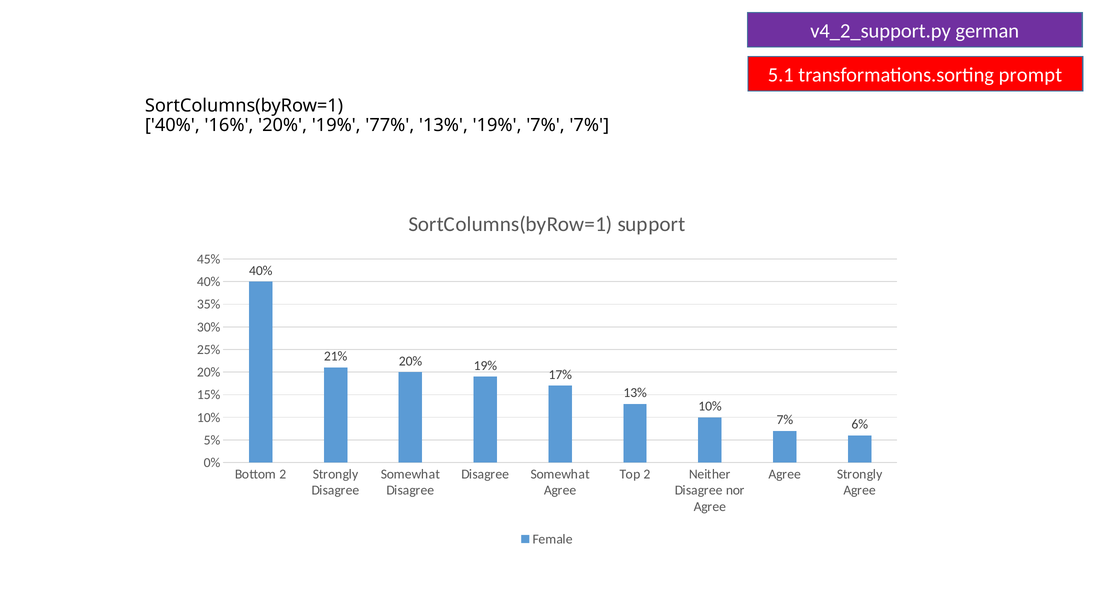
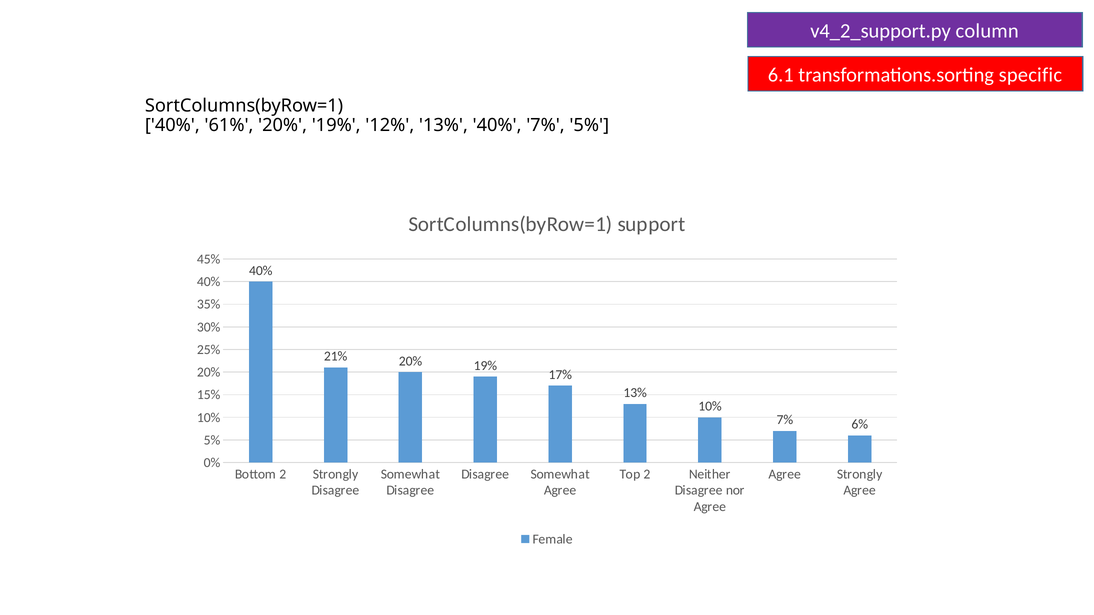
german: german -> column (987, 31)
5.1: 5.1 -> 6.1 (781, 75)
prompt: prompt -> specific (1030, 75)
16%: 16% -> 61% (229, 125)
77%: 77% -> 12% (390, 125)
13% 19%: 19% -> 40% (497, 125)
7% 7%: 7% -> 5% (589, 125)
